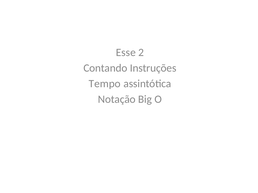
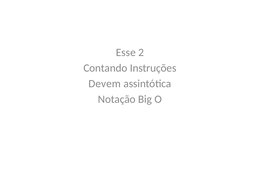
Tempo: Tempo -> Devem (105, 84)
